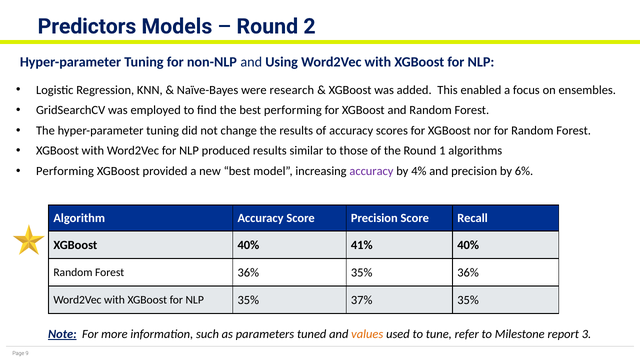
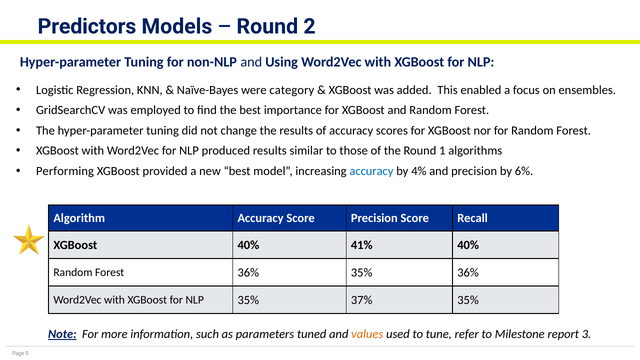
research: research -> category (292, 90)
best performing: performing -> importance (293, 110)
accuracy colour: purple -> blue (371, 171)
